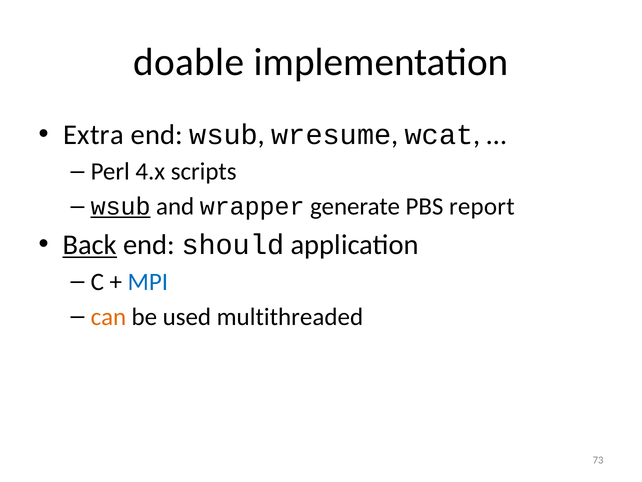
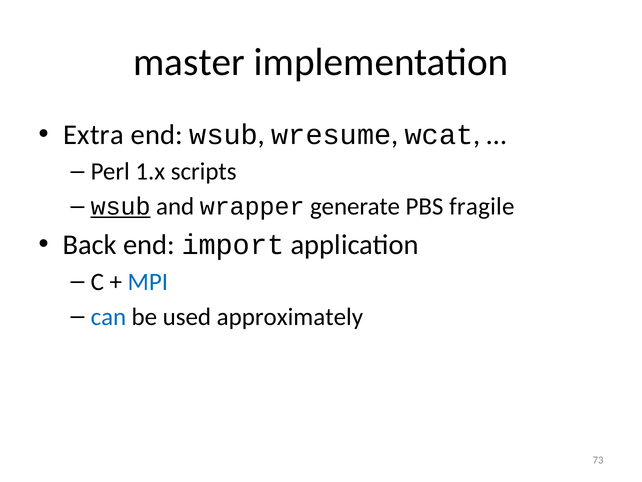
doable: doable -> master (189, 62)
4.x: 4.x -> 1.x (150, 172)
report: report -> fragile (482, 207)
Back underline: present -> none (90, 245)
should: should -> import (233, 245)
can colour: orange -> blue (108, 316)
multithreaded: multithreaded -> approximately (290, 316)
